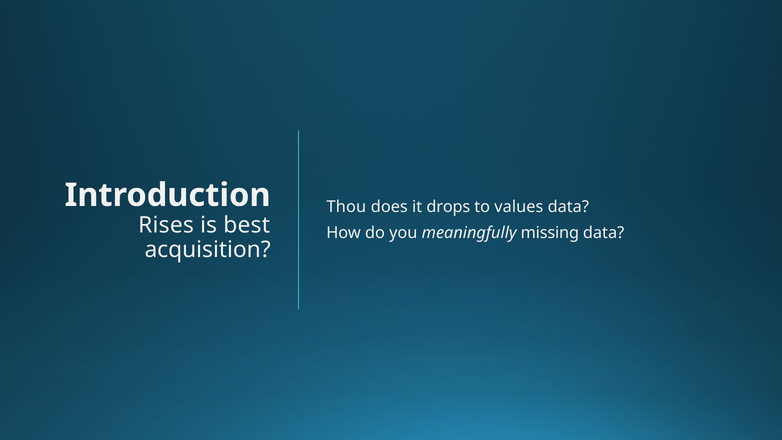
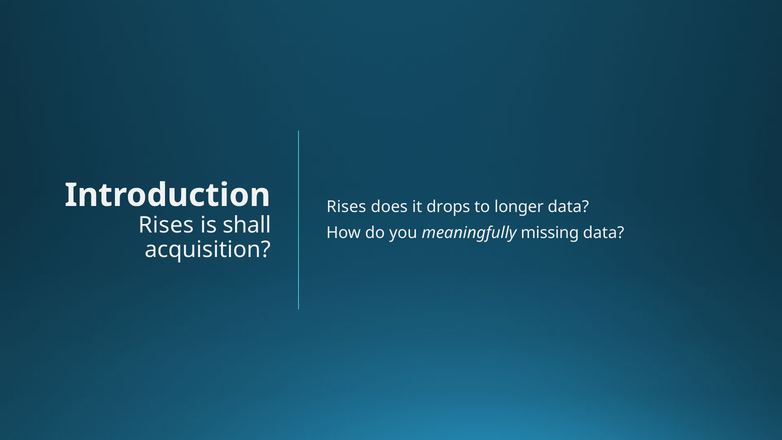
Thou: Thou -> Rises (346, 207)
values: values -> longer (519, 207)
best: best -> shall (247, 225)
